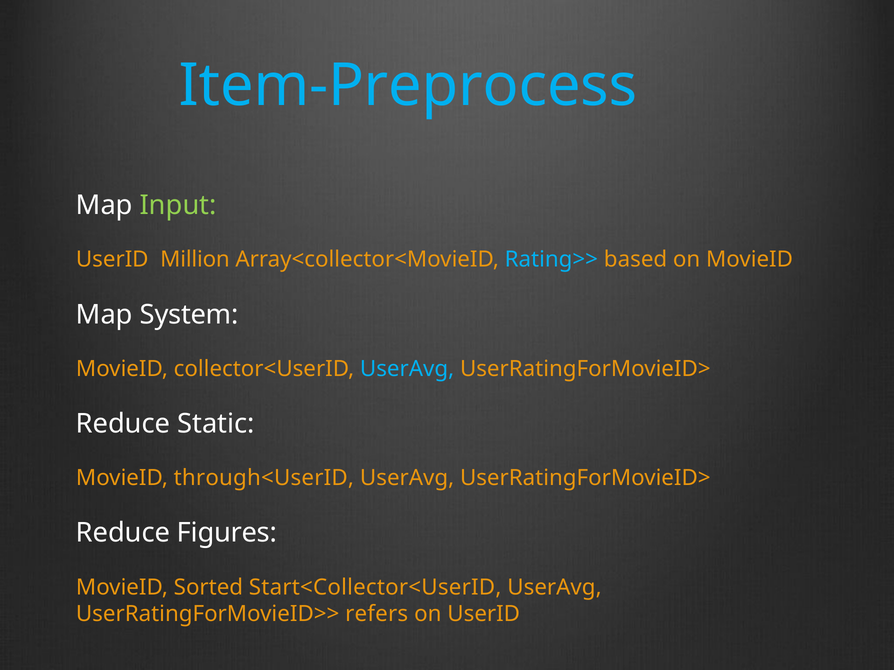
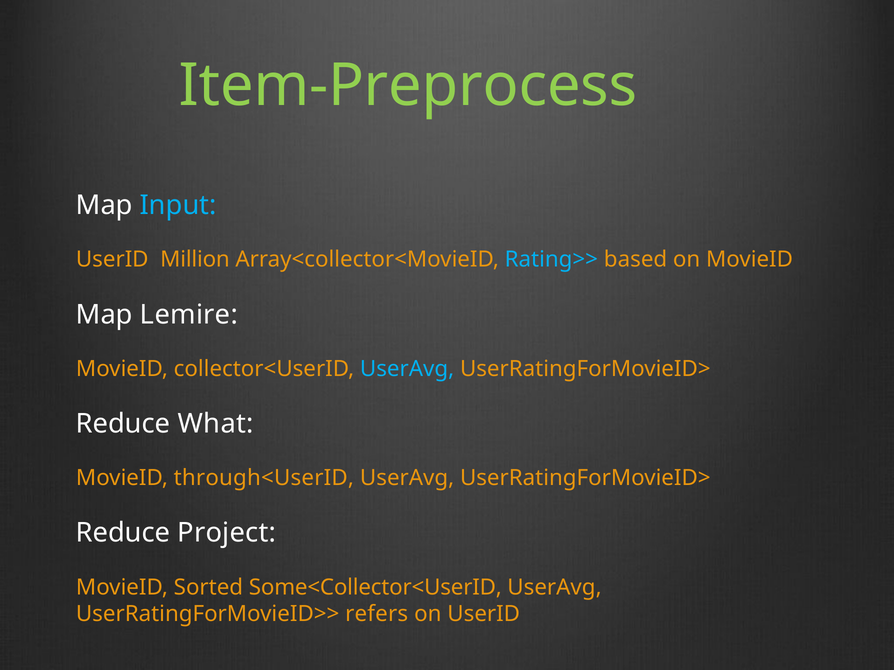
Item-Preprocess colour: light blue -> light green (408, 86)
Input colour: light green -> light blue (178, 206)
System: System -> Lemire (189, 315)
Static: Static -> What (216, 424)
Figures: Figures -> Project (227, 533)
Start<Collector<UserID: Start<Collector<UserID -> Some<Collector<UserID (375, 588)
